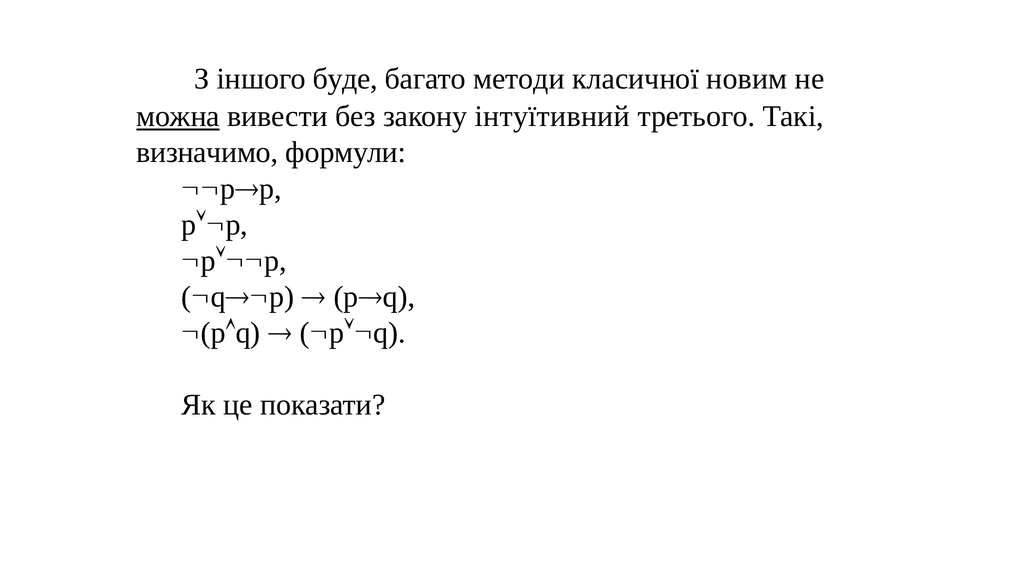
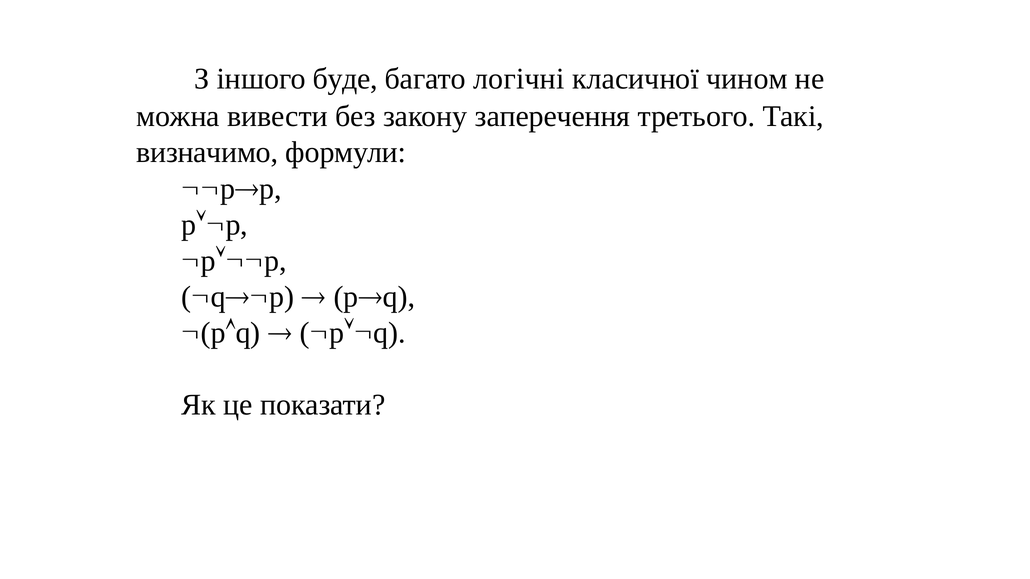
методи: методи -> логічні (519, 79)
новим: новим -> чином (747, 79)
можна underline: present -> none (178, 117)
інтуїтивний: інтуїтивний -> заперечення (553, 117)
